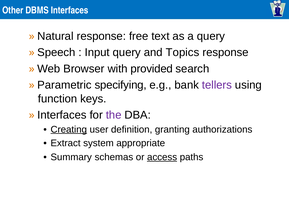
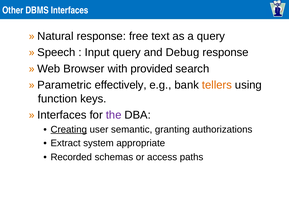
Topics: Topics -> Debug (183, 52)
specifying: specifying -> effectively (121, 85)
tellers colour: purple -> orange (217, 85)
definition: definition -> semantic (132, 129)
Summary: Summary -> Recorded (71, 157)
access underline: present -> none (162, 157)
